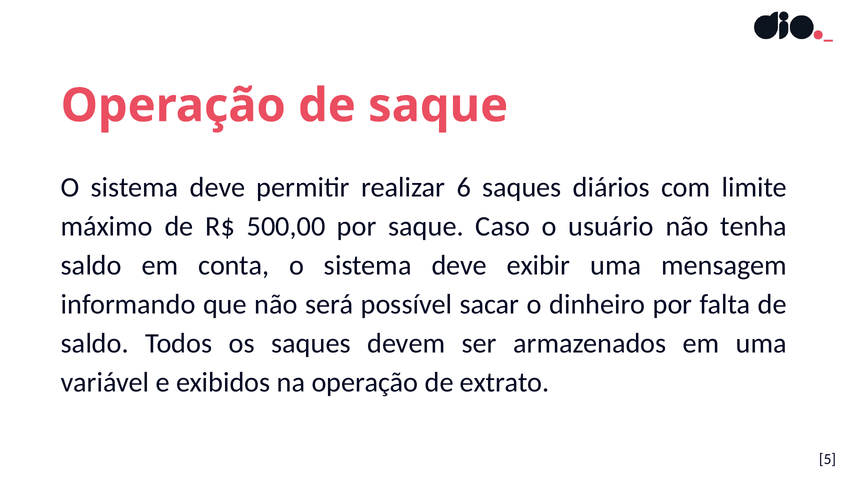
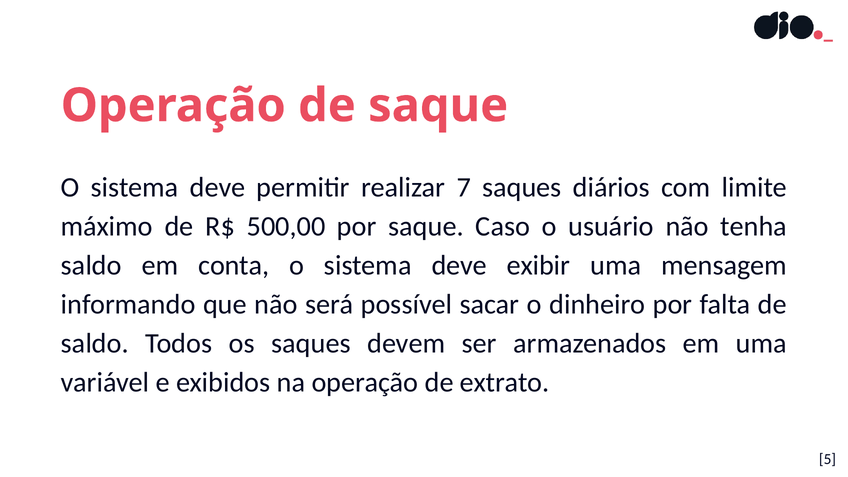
6: 6 -> 7 (464, 187)
